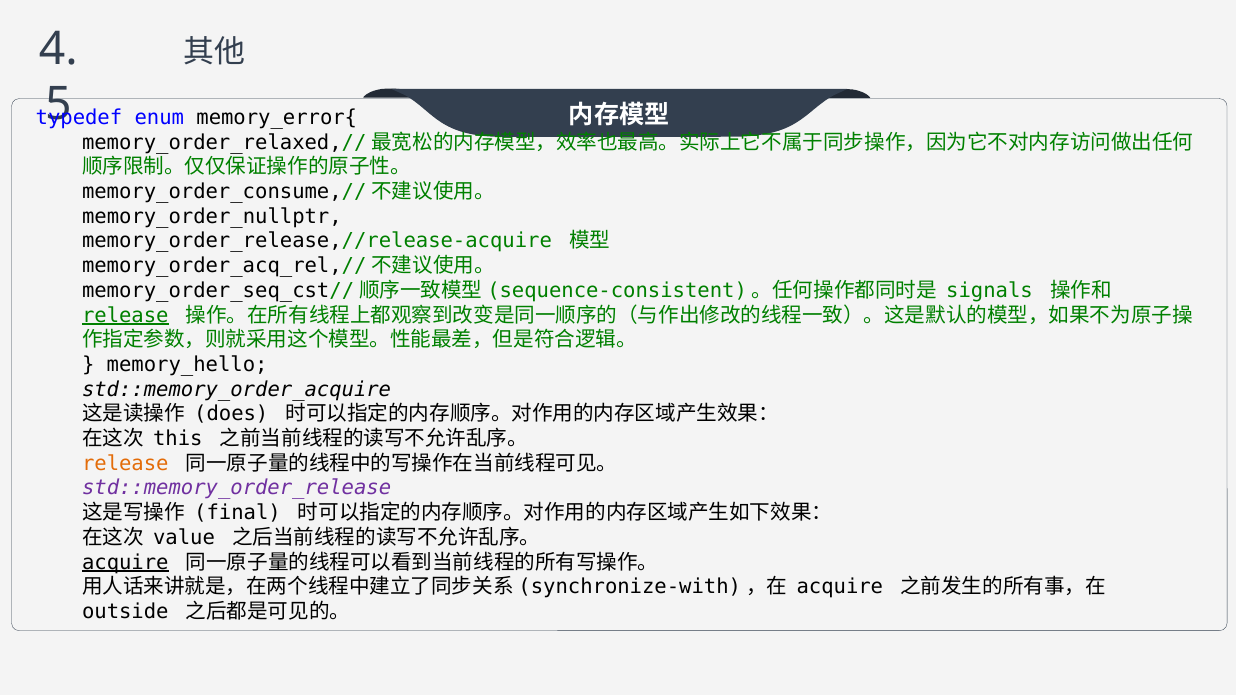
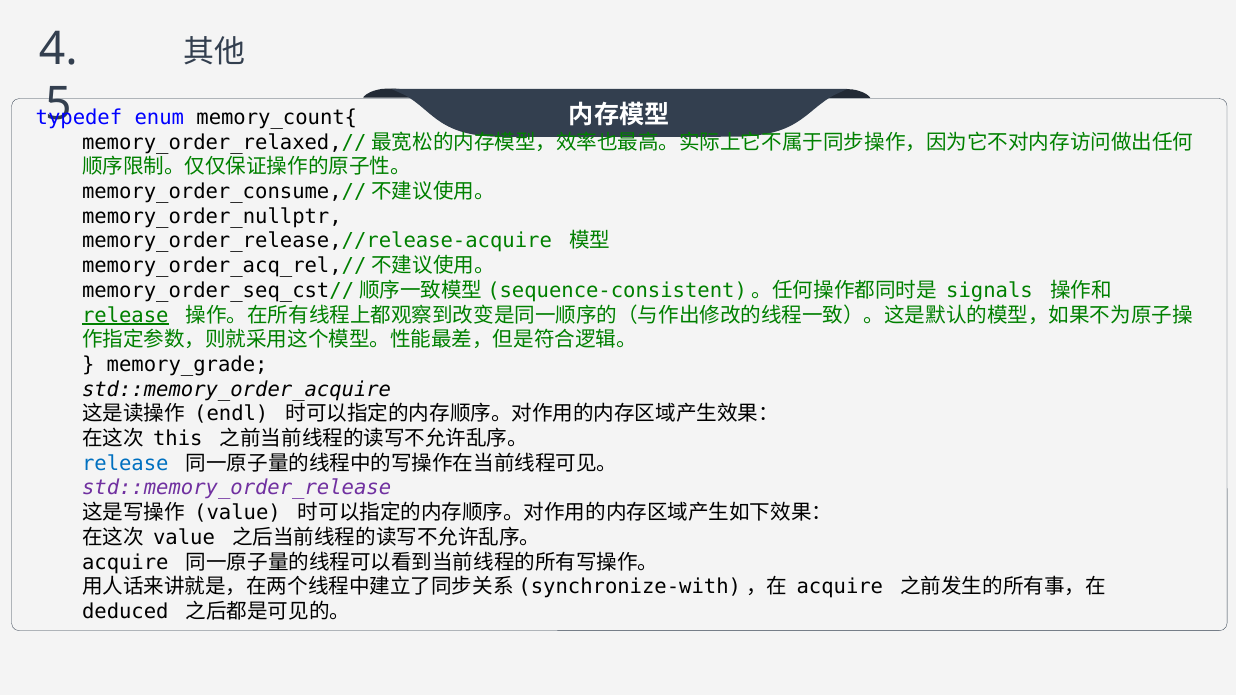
memory_error{: memory_error{ -> memory_count{ (277, 118)
memory_hello: memory_hello -> memory_grade (187, 365)
does: does -> endl (231, 414)
release colour: orange -> blue (125, 464)
final: final -> value (237, 513)
acquire underline: present -> none (125, 562)
outside: outside -> deduced (125, 612)
